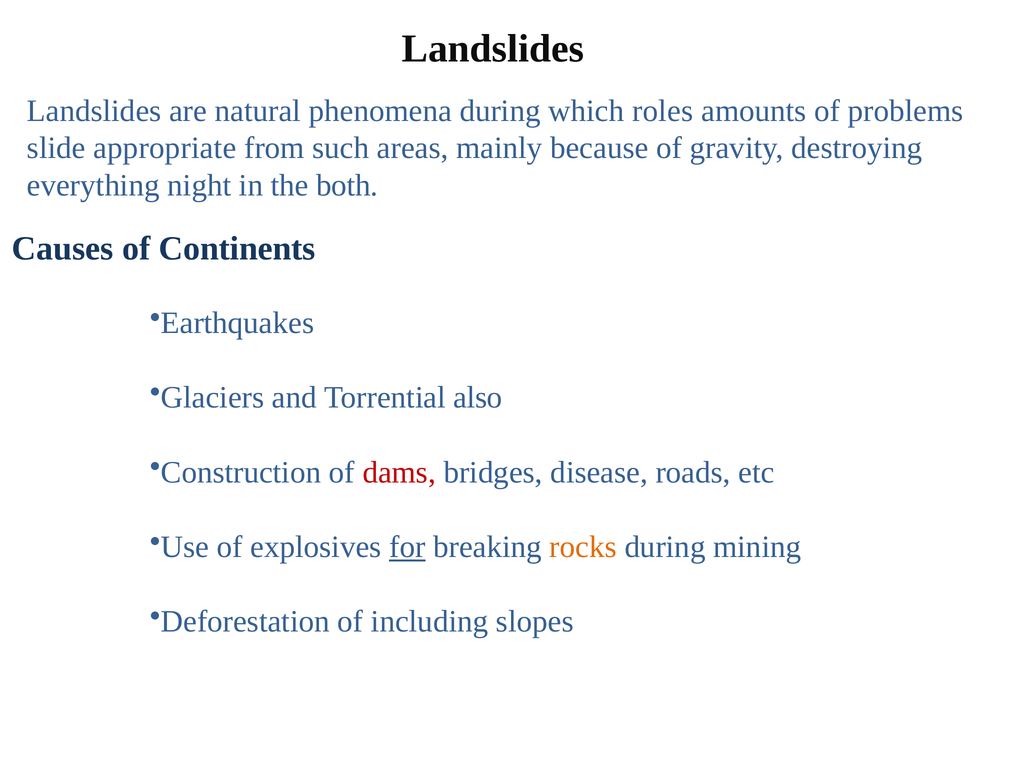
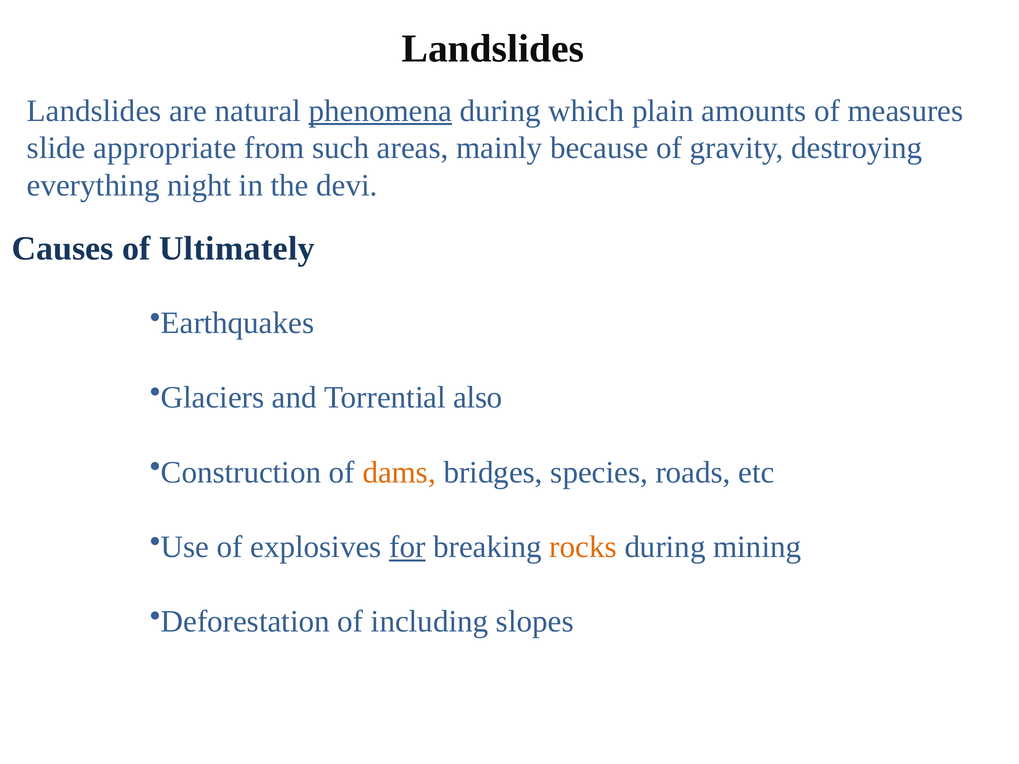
phenomena underline: none -> present (380, 111)
roles: roles -> plain (663, 111)
problems: problems -> measures (906, 111)
both: both -> devi (347, 186)
Continents: Continents -> Ultimately (237, 249)
dams colour: red -> orange (399, 472)
disease: disease -> species (599, 472)
